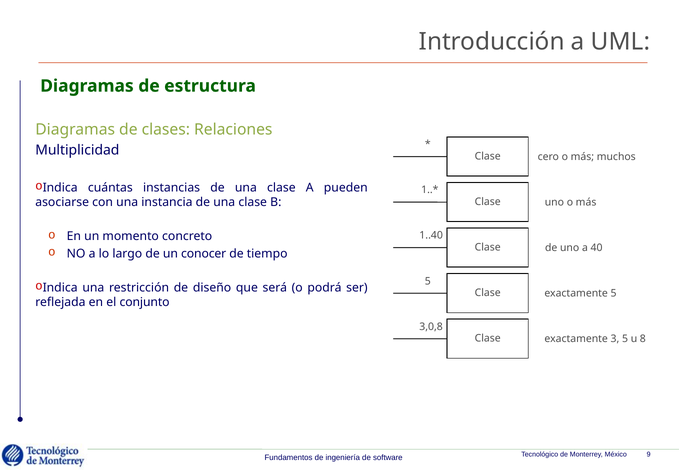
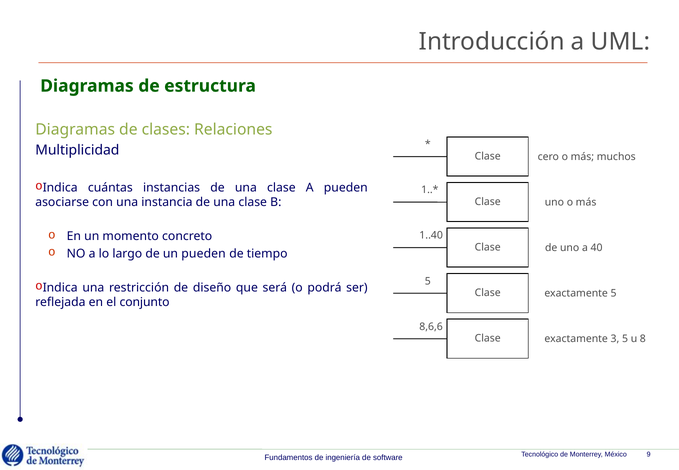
un conocer: conocer -> pueden (204, 254)
3,0,8: 3,0,8 -> 8,6,6 (431, 327)
